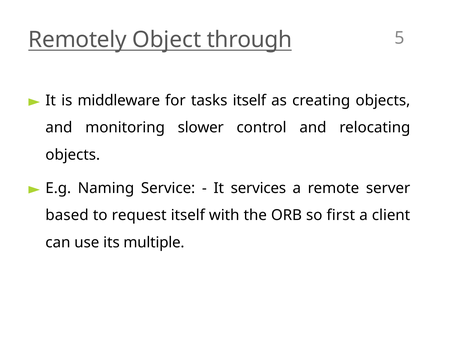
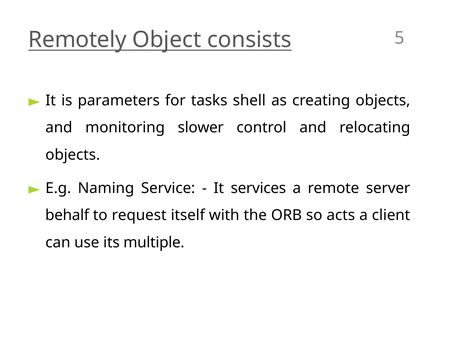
through: through -> consists (249, 40)
middleware: middleware -> parameters (119, 100)
tasks itself: itself -> shell (249, 100)
based: based -> behalf (67, 215)
first: first -> acts (341, 215)
